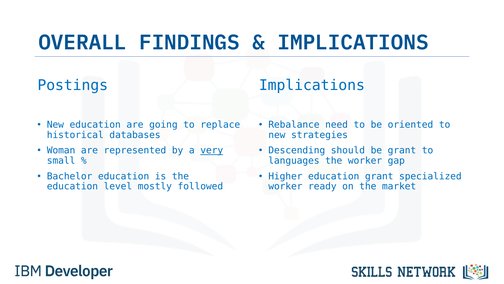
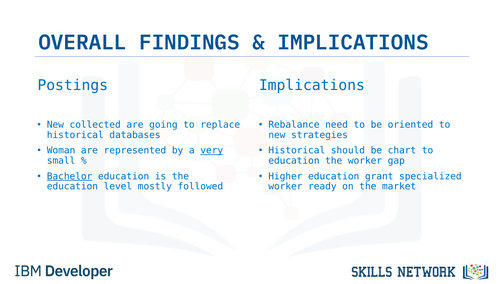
New education: education -> collected (95, 125)
Descending: Descending -> Historical (297, 150)
be grant: grant -> chart (402, 150)
languages: languages -> education (294, 160)
Bachelor underline: none -> present (70, 176)
